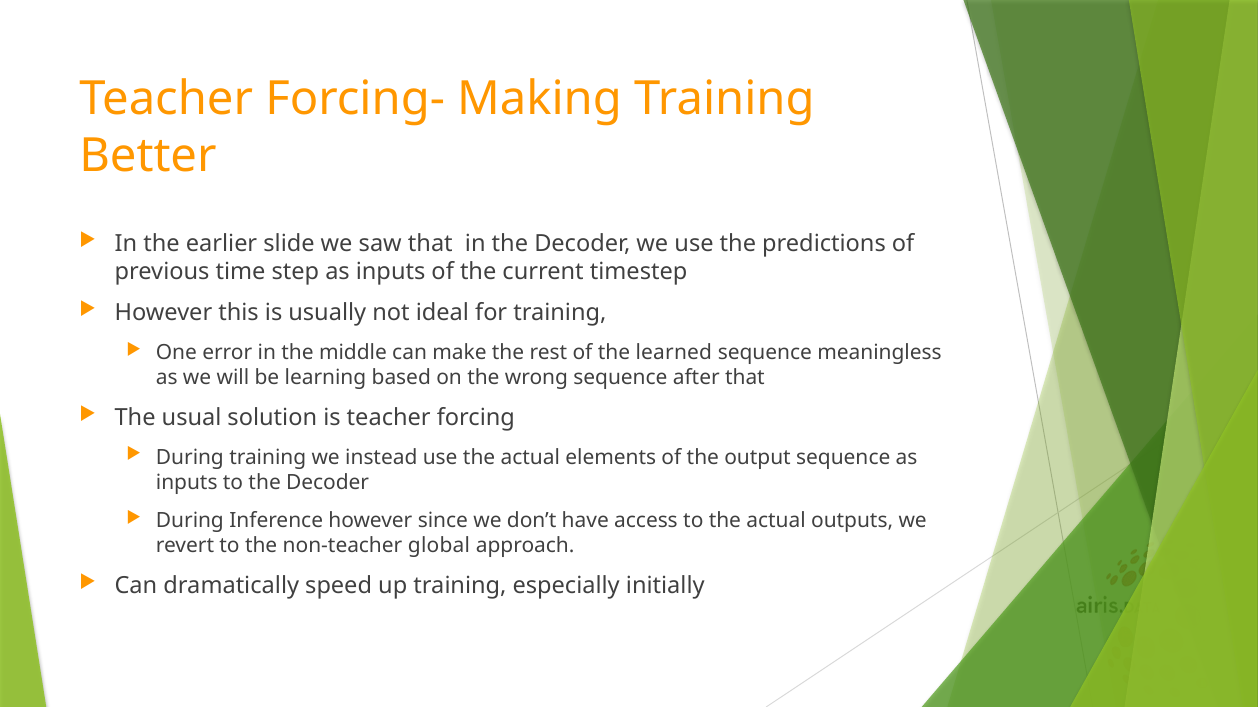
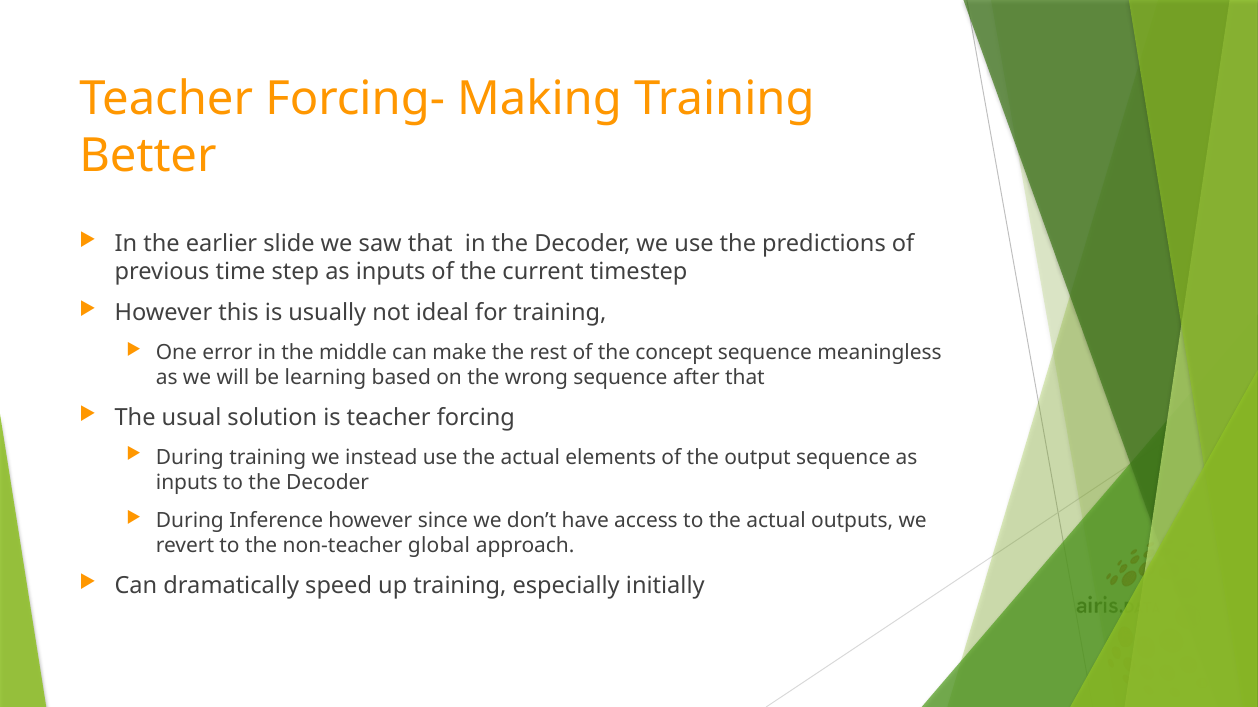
learned: learned -> concept (674, 353)
